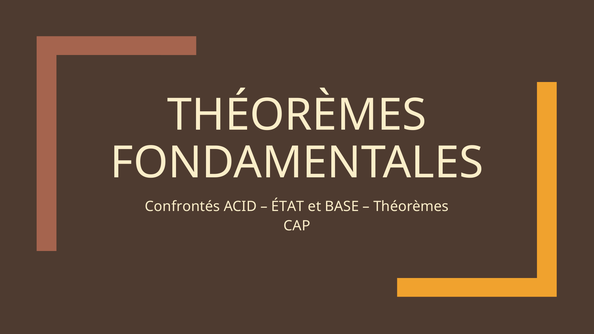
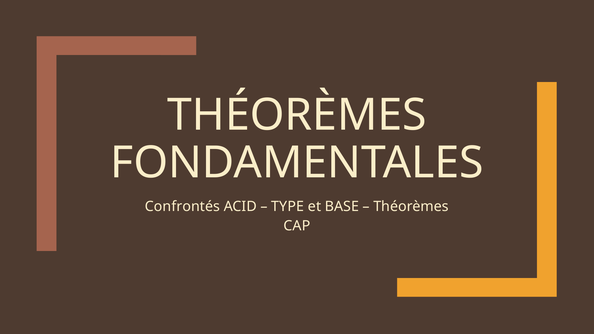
ÉTAT: ÉTAT -> TYPE (288, 207)
